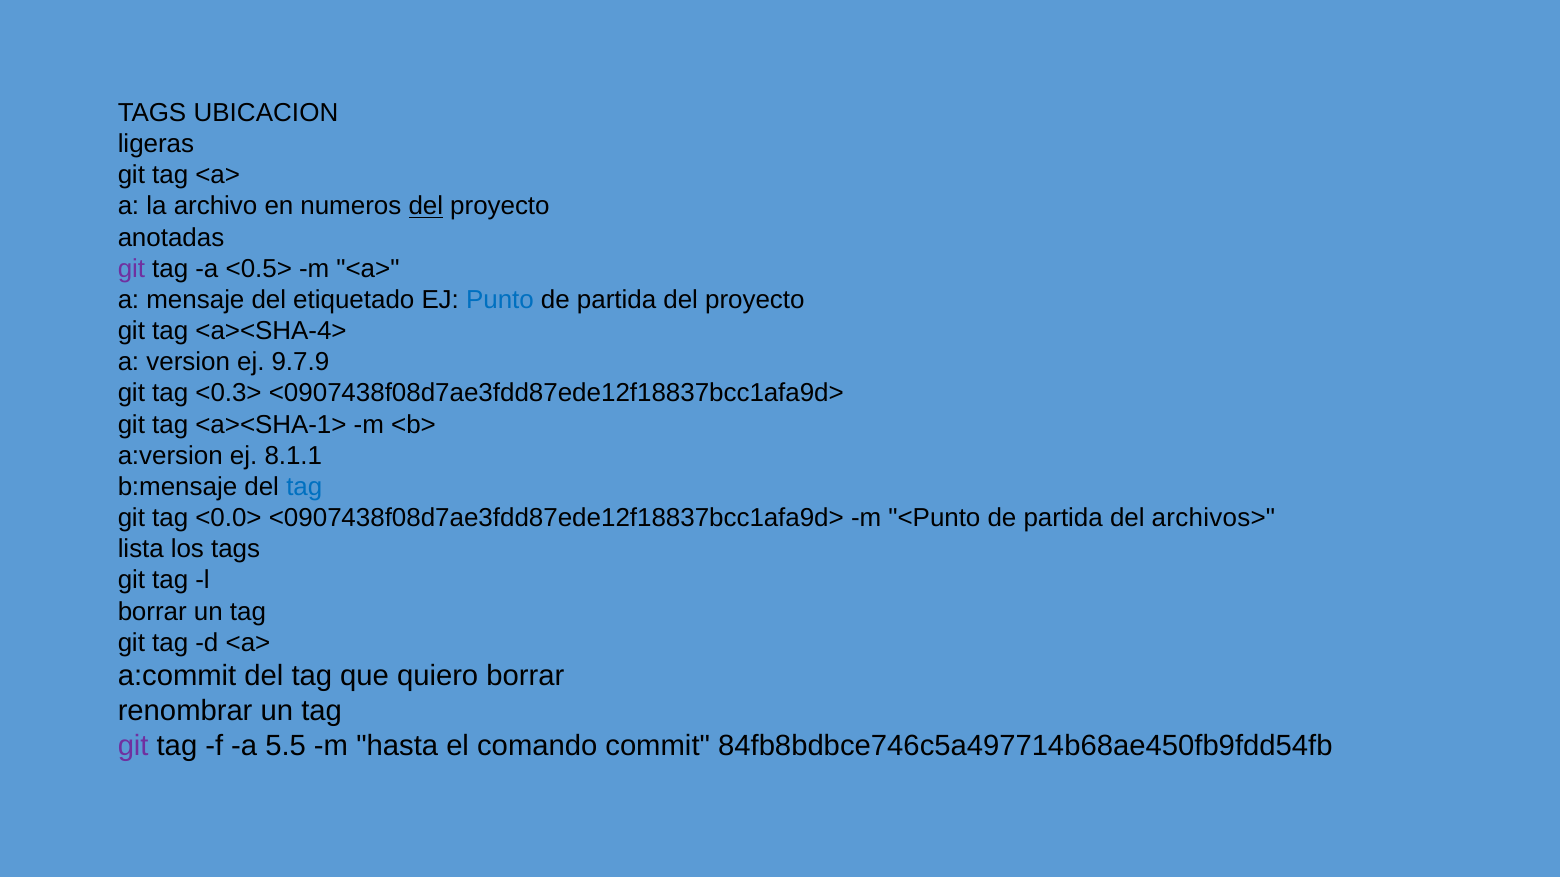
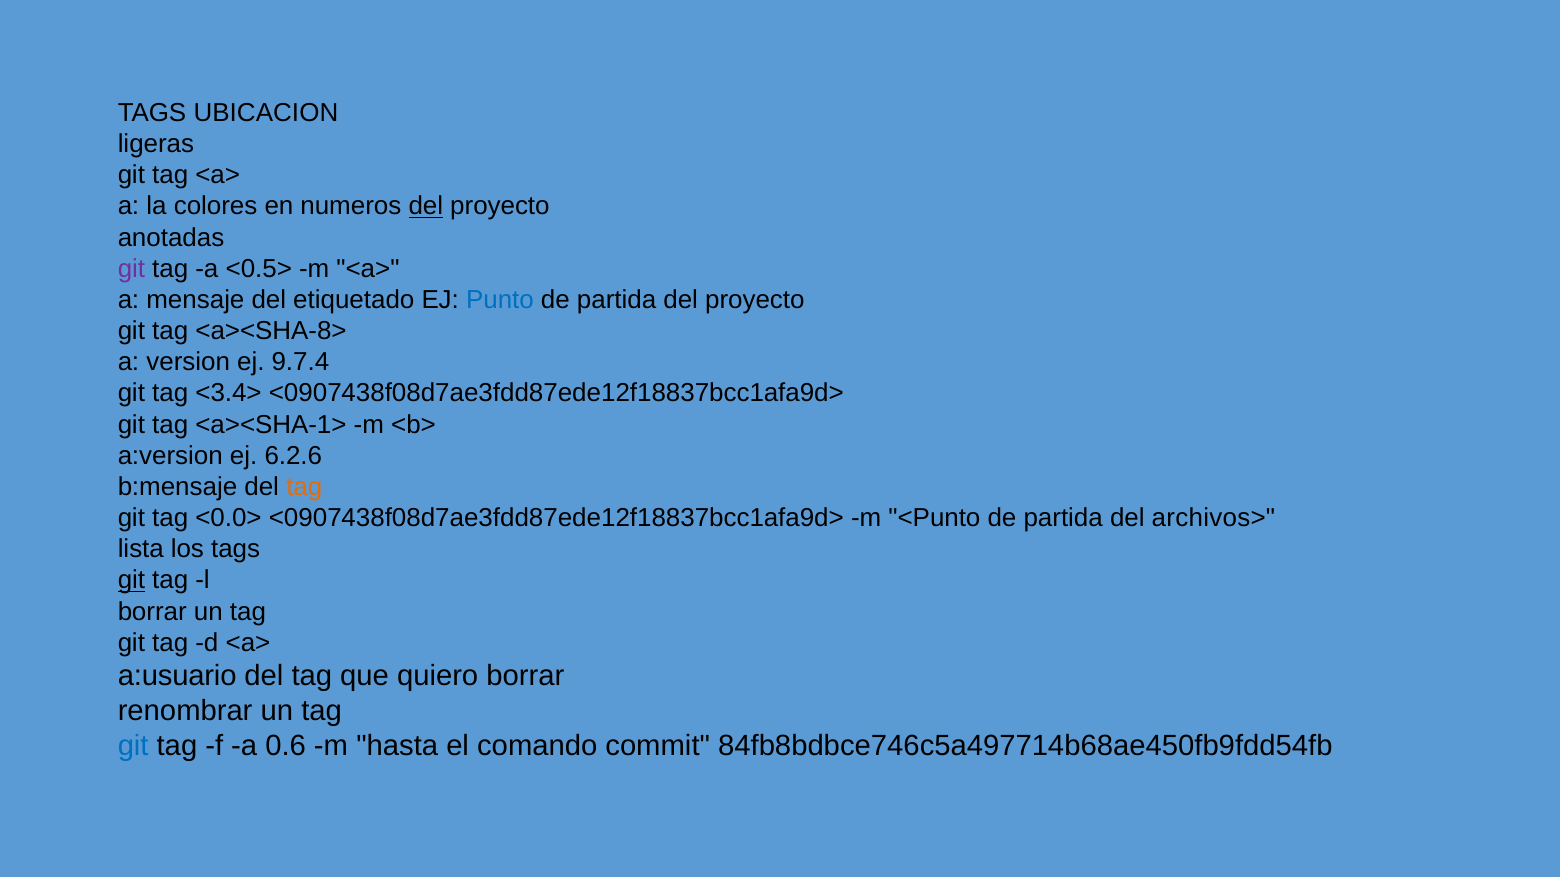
archivo: archivo -> colores (216, 206)
<a><SHA-4>: <a><SHA-4> -> <a><SHA-8> (271, 331)
9.7.9: 9.7.9 -> 9.7.4 (300, 362)
<0.3>: <0.3> -> <3.4> (229, 394)
8.1.1: 8.1.1 -> 6.2.6 (293, 456)
tag colour: blue -> orange (304, 487)
git underline: none -> present (131, 581)
a:commit: a:commit -> a:usuario (177, 676)
git colour: purple -> blue (133, 747)
5.5: 5.5 -> 0.6 (286, 747)
